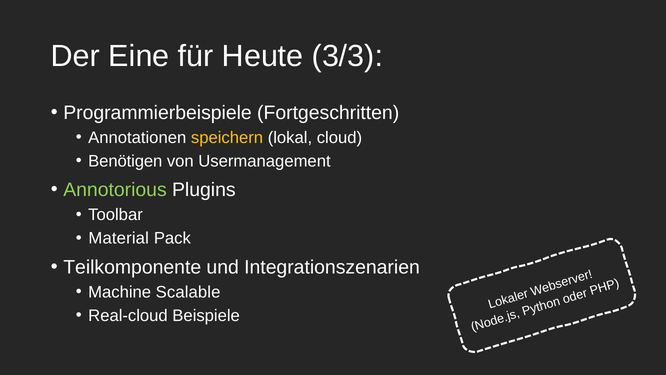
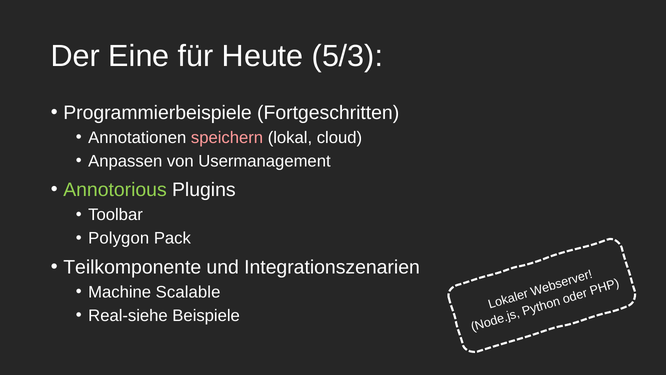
3/3: 3/3 -> 5/3 (347, 56)
speichern colour: yellow -> pink (227, 138)
Benötigen: Benötigen -> Anpassen (125, 161)
Material: Material -> Polygon (119, 238)
Real-cloud: Real-cloud -> Real-siehe (128, 315)
